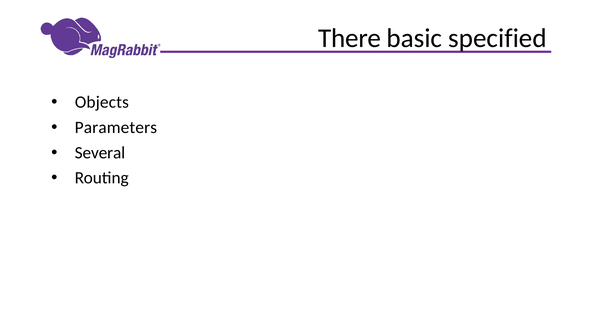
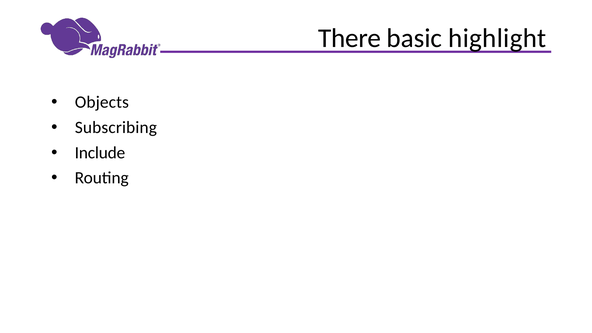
specified: specified -> highlight (497, 38)
Parameters: Parameters -> Subscribing (116, 128)
Several: Several -> Include (100, 153)
